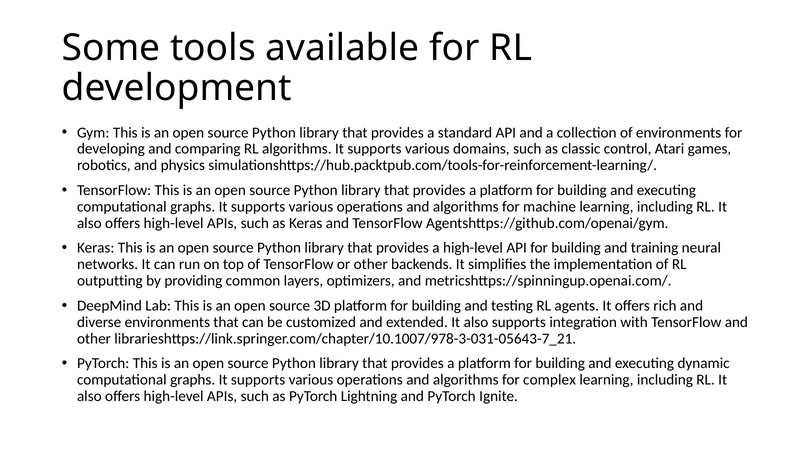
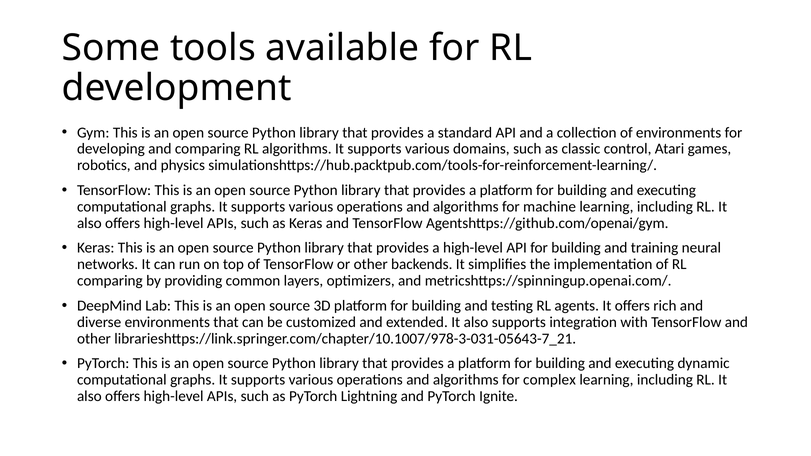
outputting: outputting -> comparing (110, 281)
